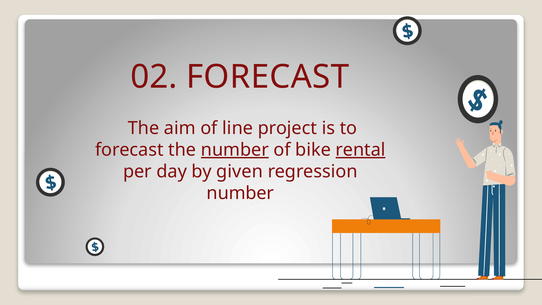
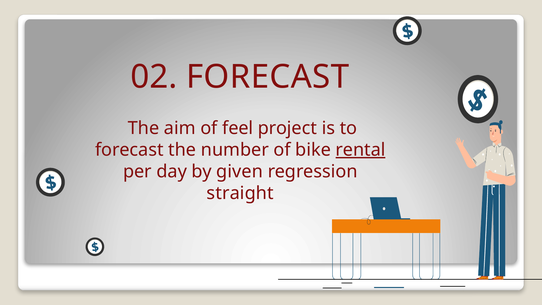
line: line -> feel (238, 128)
number underline: present -> none (235, 150)
number: number -> straight (240, 193)
